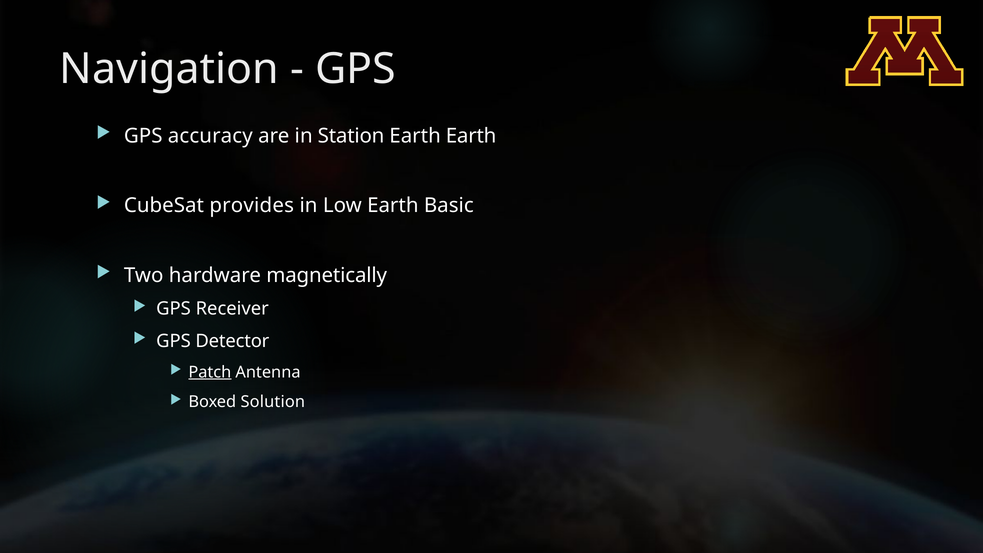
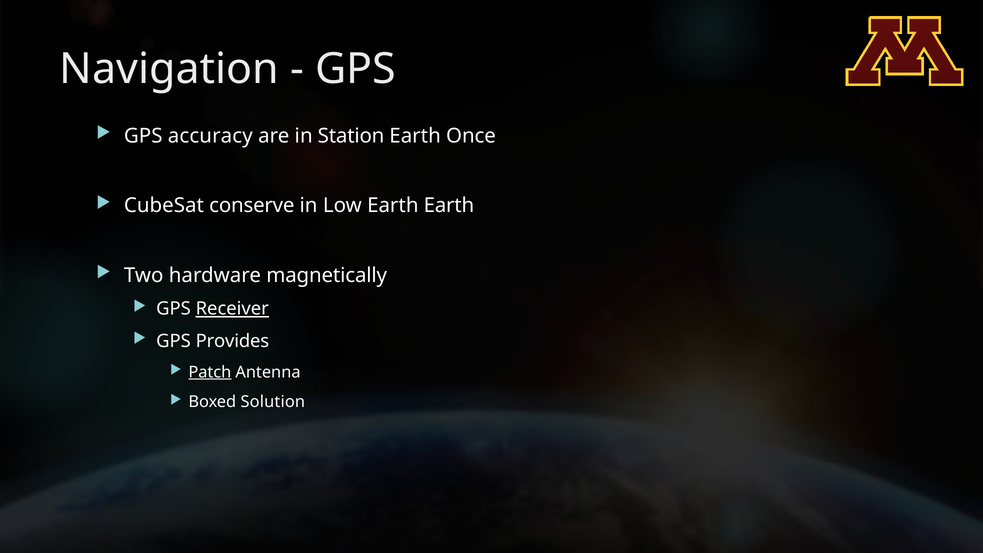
Earth Earth: Earth -> Once (471, 136)
provides: provides -> conserve (252, 206)
Earth Basic: Basic -> Earth (449, 206)
Receiver underline: none -> present (232, 309)
Detector: Detector -> Provides (232, 341)
